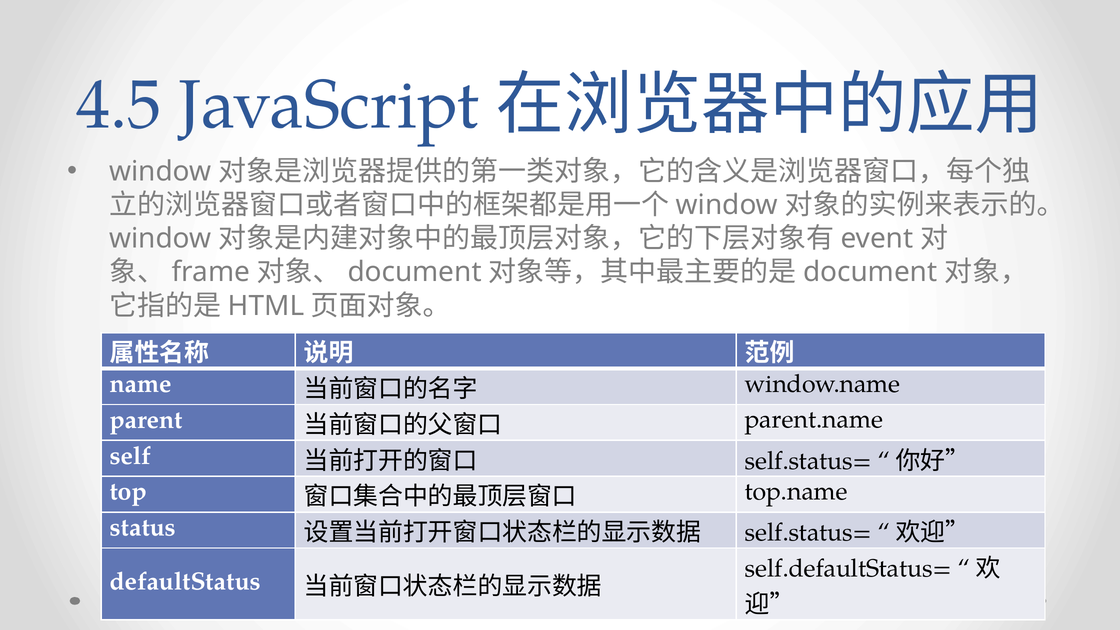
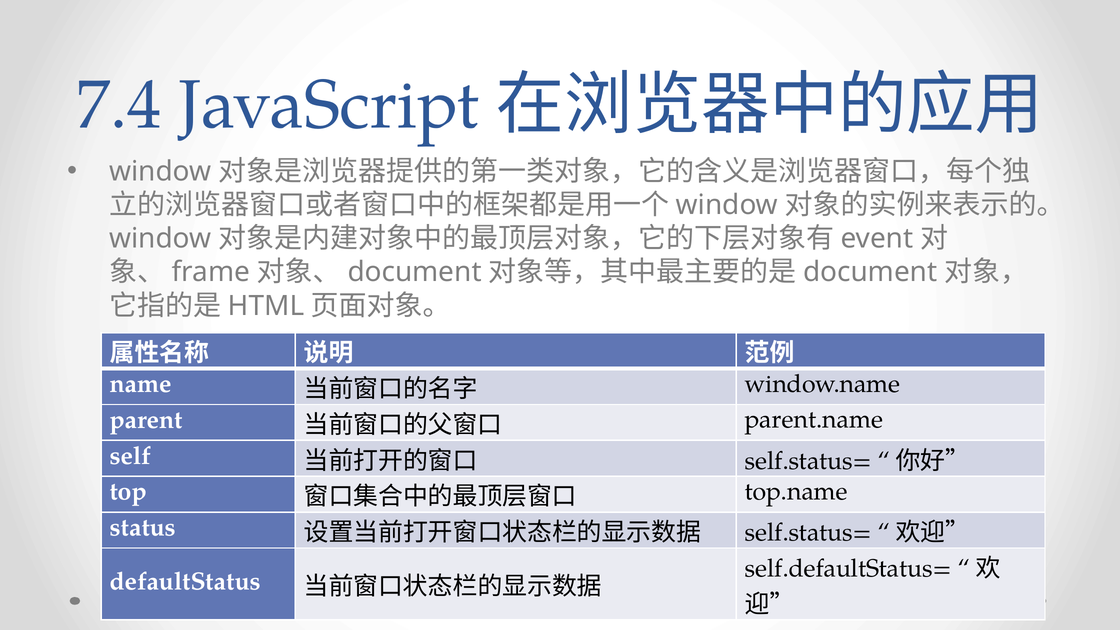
4.5: 4.5 -> 7.4 (119, 105)
